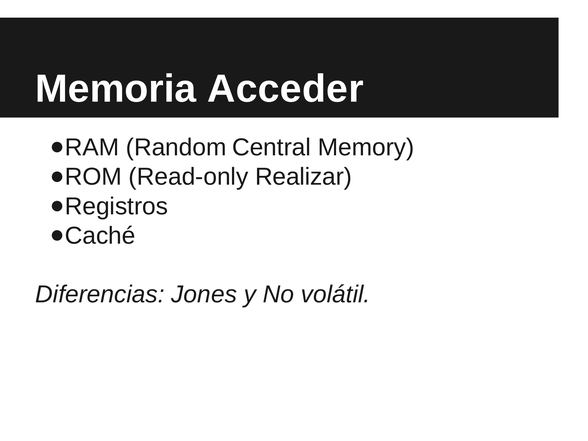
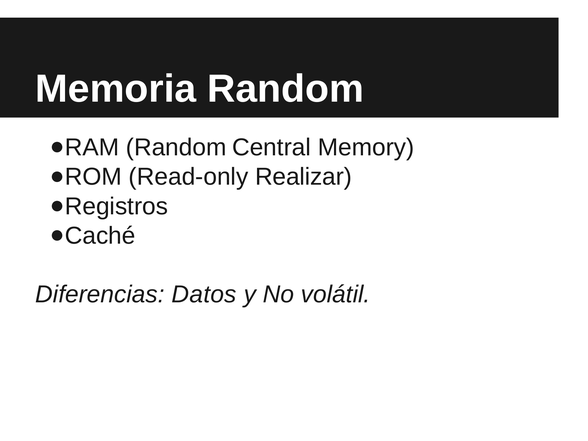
Memoria Acceder: Acceder -> Random (286, 89)
Jones: Jones -> Datos (204, 295)
